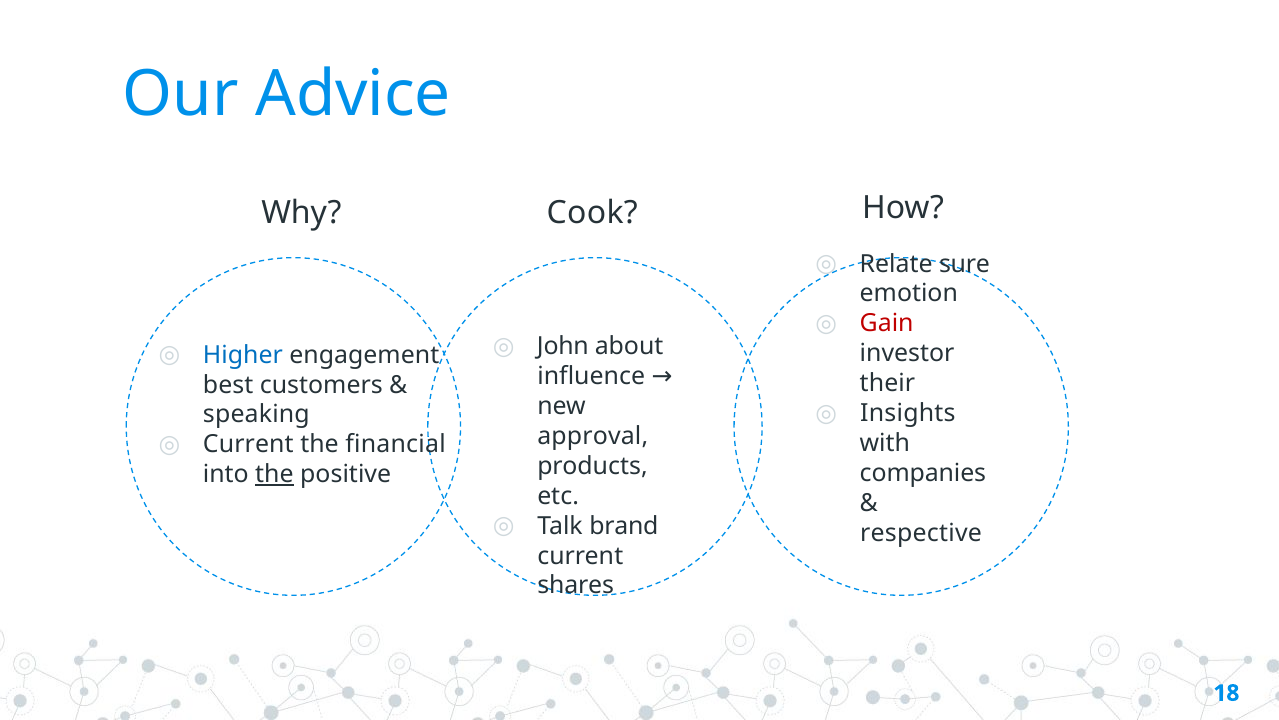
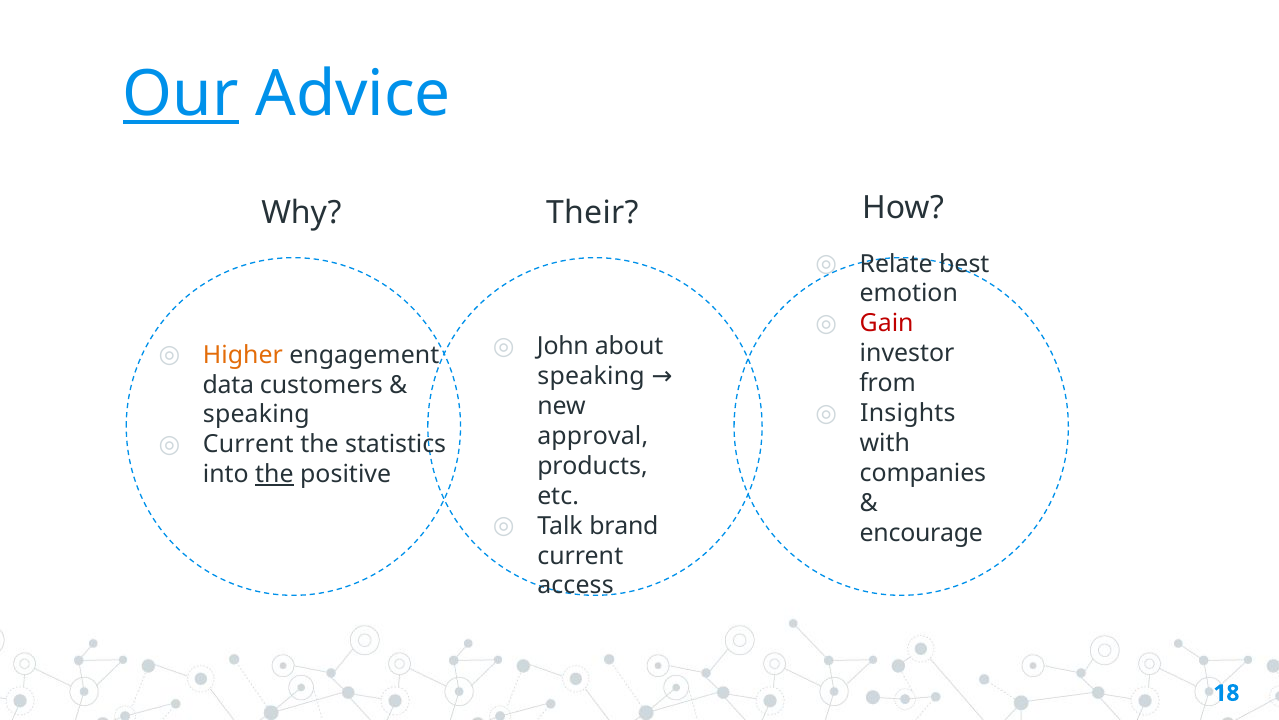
Our underline: none -> present (181, 95)
Cook: Cook -> Their (592, 213)
sure: sure -> best (964, 264)
Higher colour: blue -> orange (243, 355)
influence: influence -> speaking (591, 376)
their: their -> from (888, 383)
best: best -> data (228, 385)
financial: financial -> statistics (396, 444)
respective: respective -> encourage (921, 532)
shares: shares -> access (576, 585)
